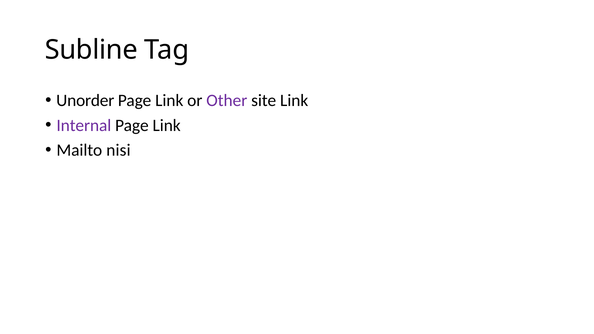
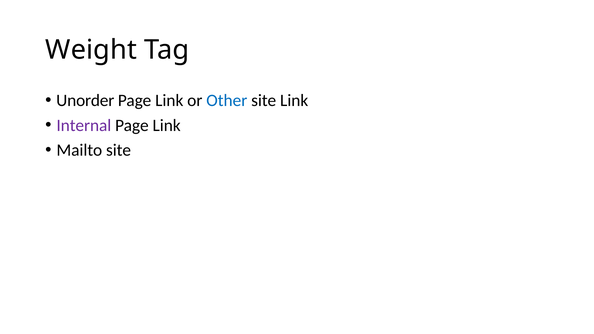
Subline: Subline -> Weight (91, 50)
Other colour: purple -> blue (227, 100)
Mailto nisi: nisi -> site (119, 150)
